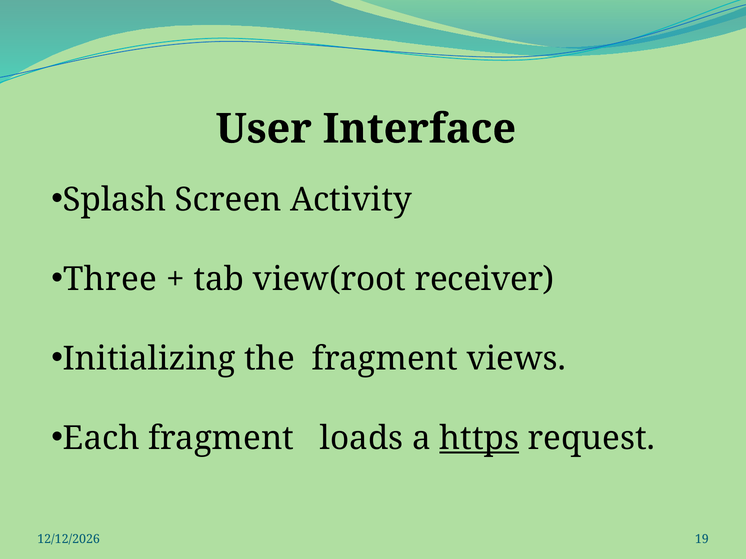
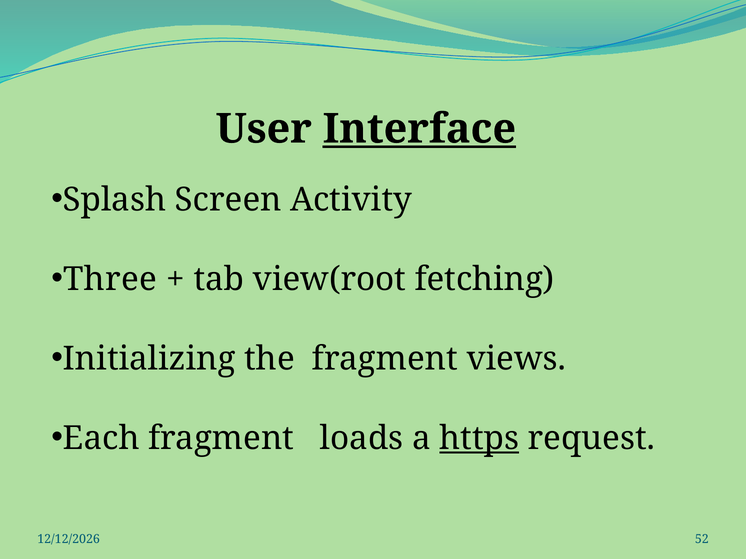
Interface underline: none -> present (419, 129)
receiver: receiver -> fetching (484, 279)
19: 19 -> 52 (702, 540)
